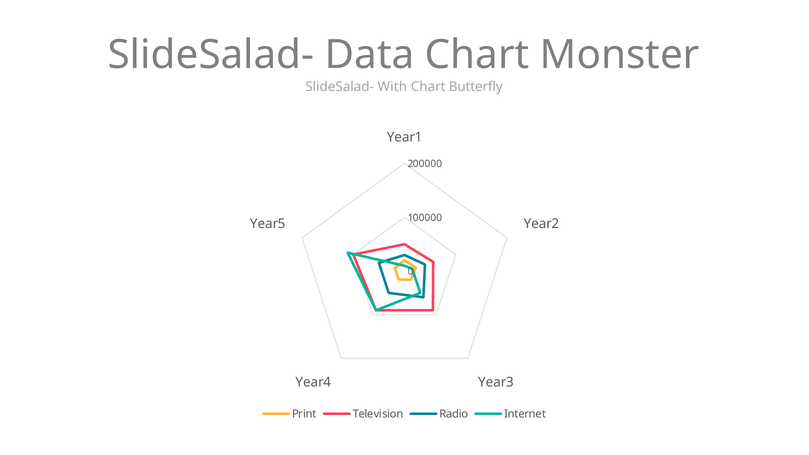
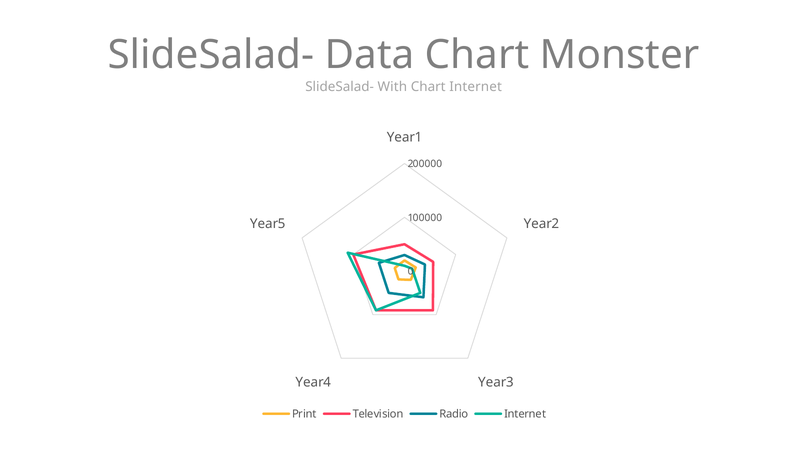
Chart Butterfly: Butterfly -> Internet (476, 87)
